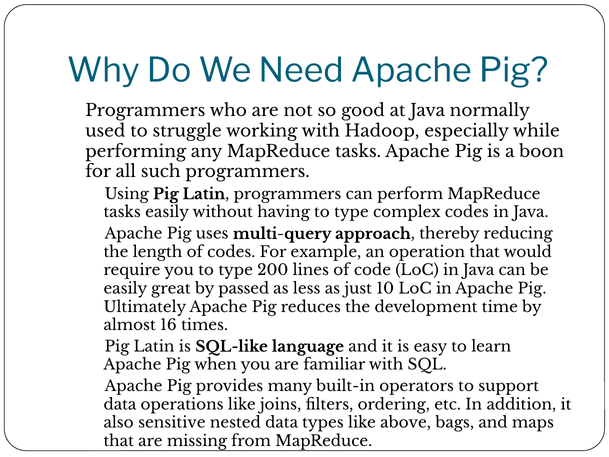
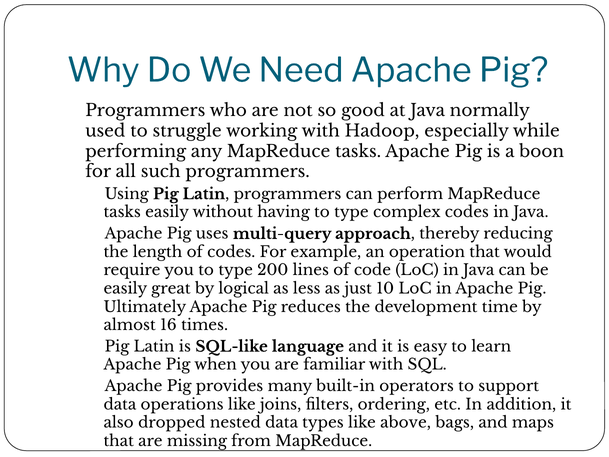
passed: passed -> logical (244, 289)
sensitive: sensitive -> dropped (172, 423)
